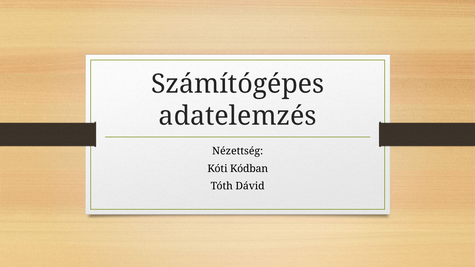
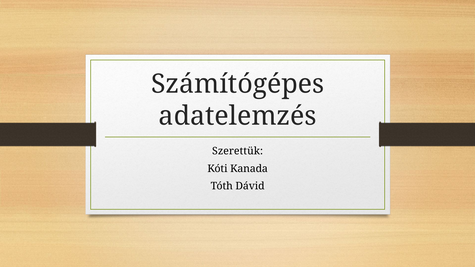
Nézettség: Nézettség -> Szerettük (238, 151)
Kódban: Kódban -> Kanada (249, 169)
